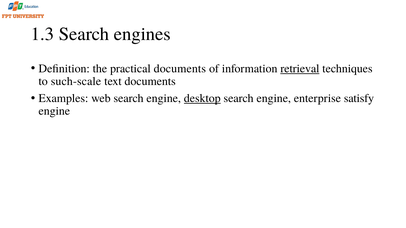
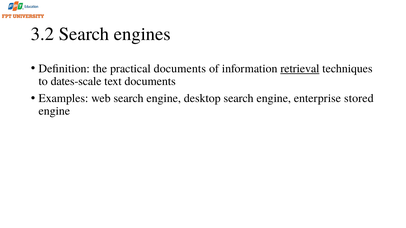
1.3: 1.3 -> 3.2 (43, 34)
such-scale: such-scale -> dates-scale (76, 81)
desktop underline: present -> none (202, 98)
satisfy: satisfy -> stored (359, 98)
